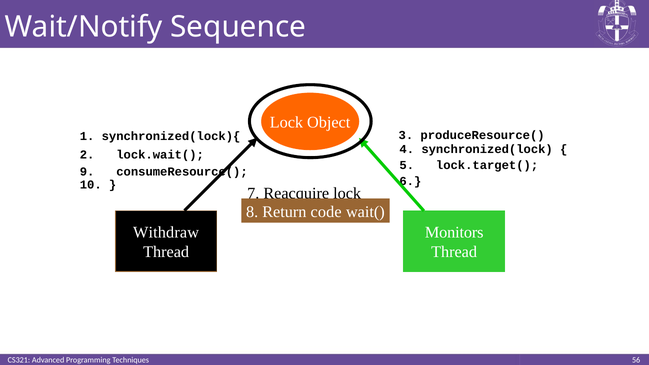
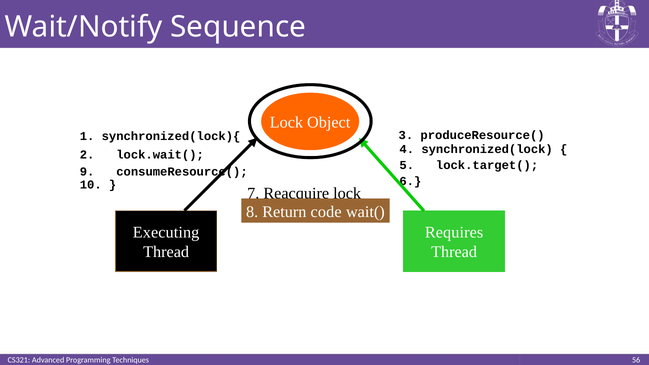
Withdraw: Withdraw -> Executing (166, 232)
Monitors: Monitors -> Requires (454, 232)
